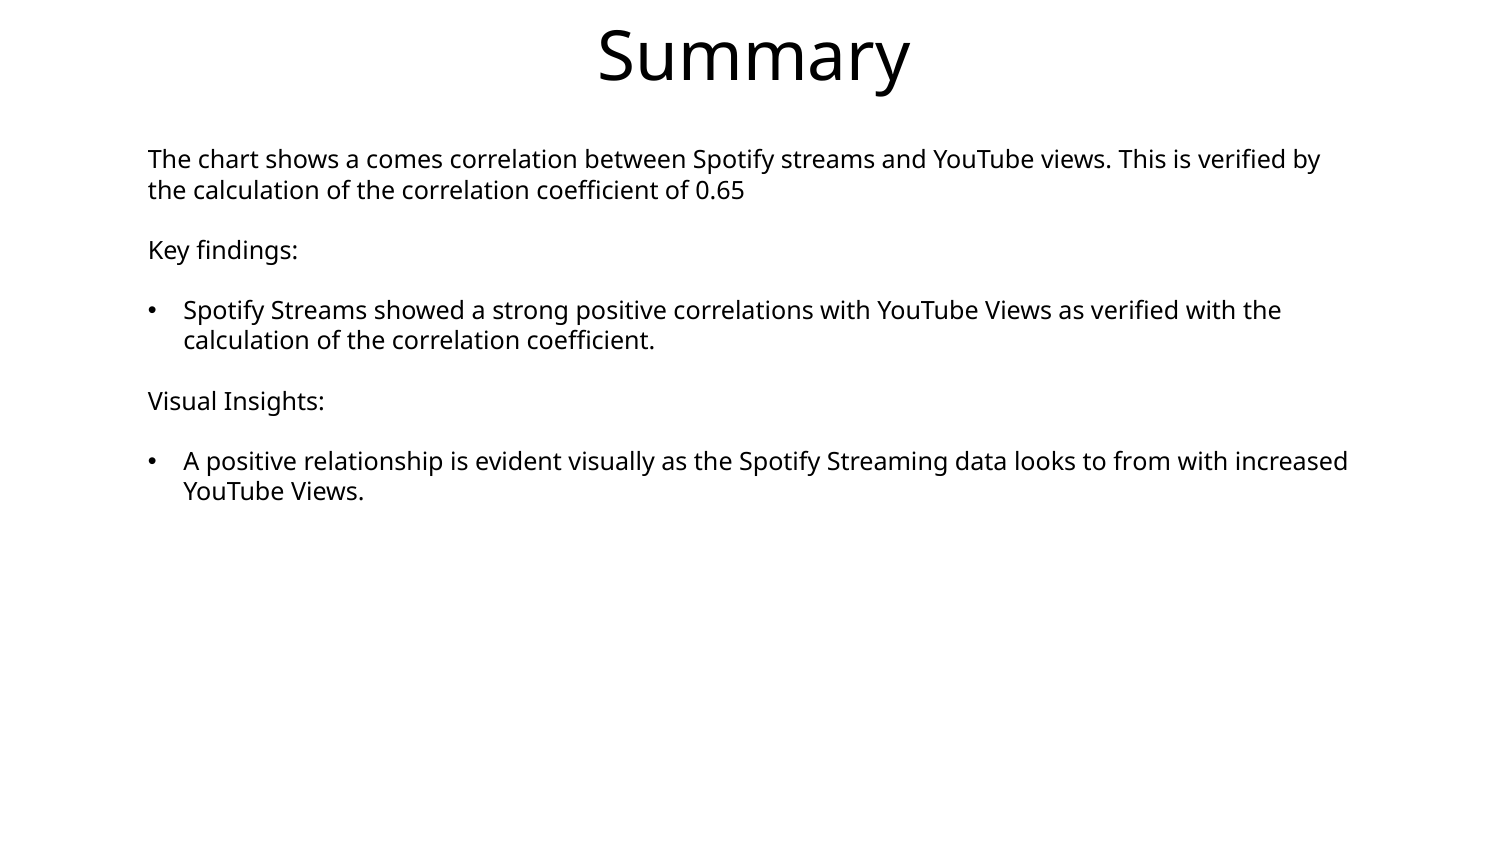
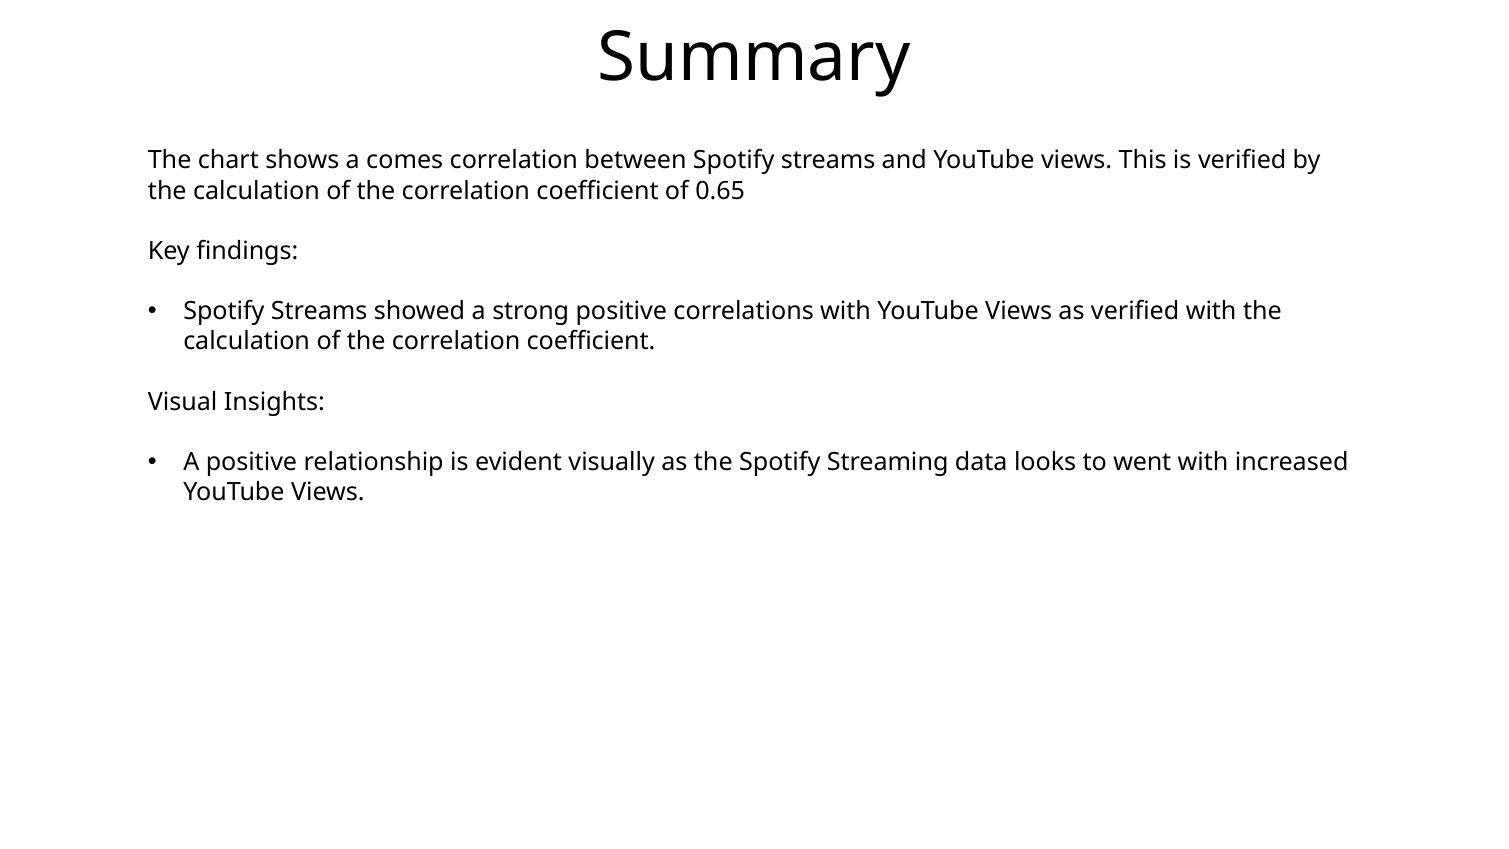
from: from -> went (1142, 462)
